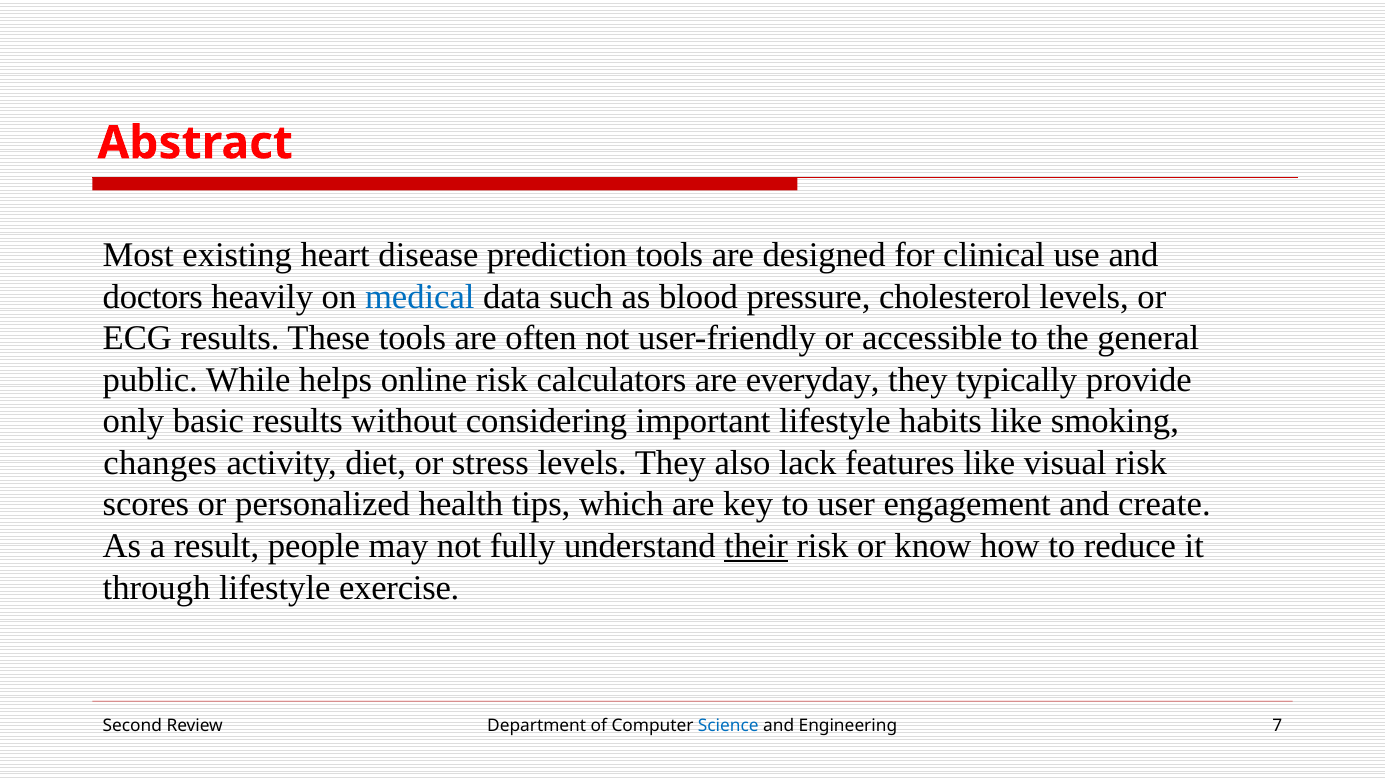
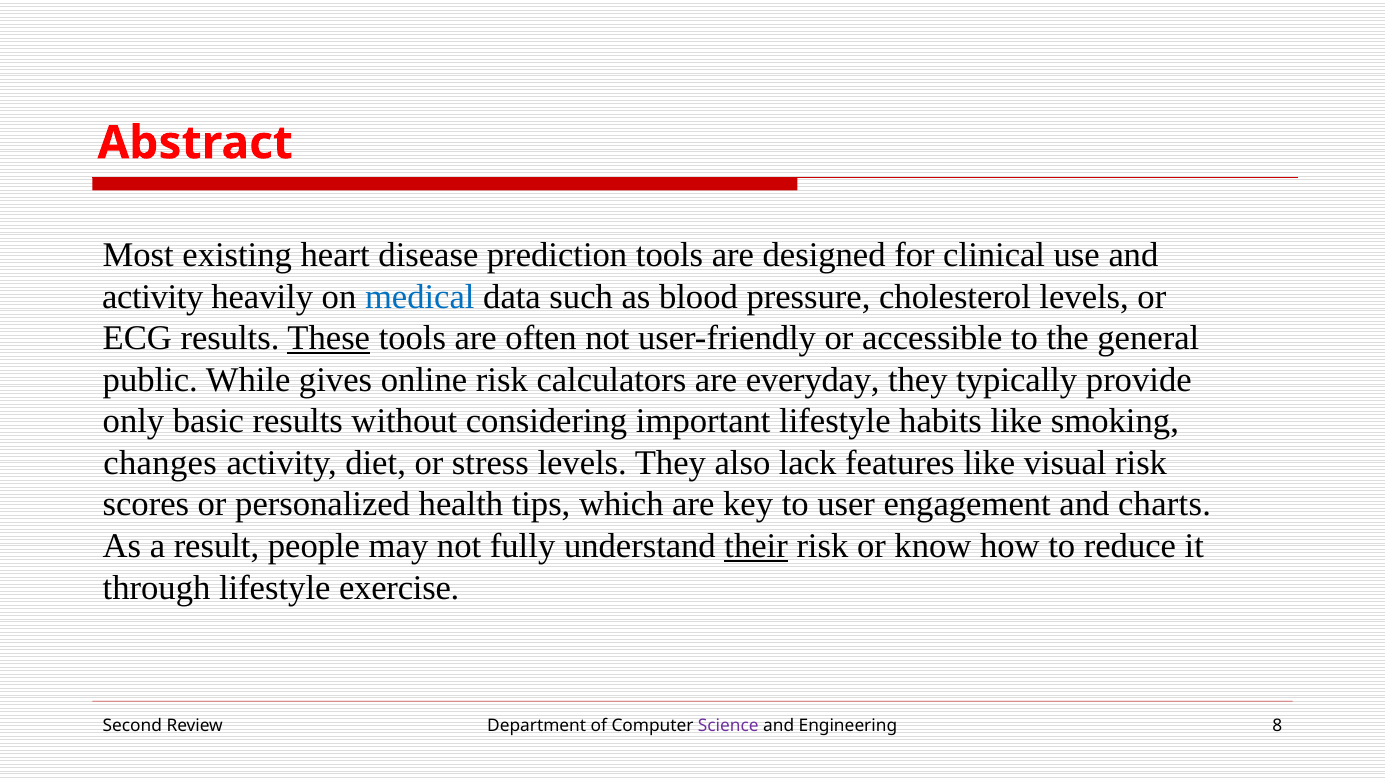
doctors: doctors -> activity (153, 297)
These underline: none -> present (329, 338)
helps: helps -> gives (336, 380)
create: create -> charts (1165, 505)
Science colour: blue -> purple (728, 726)
7: 7 -> 8 (1277, 726)
